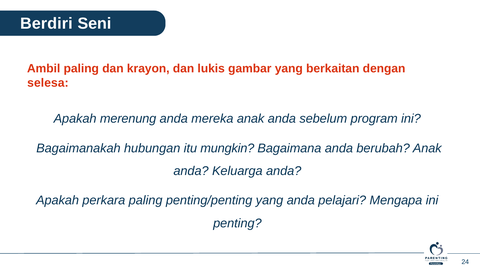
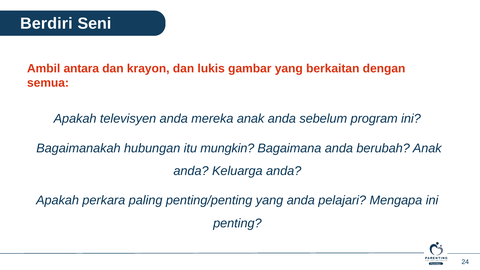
Ambil paling: paling -> antara (81, 69)
selesa: selesa -> semua (48, 83)
merenung: merenung -> televisyen (128, 119)
